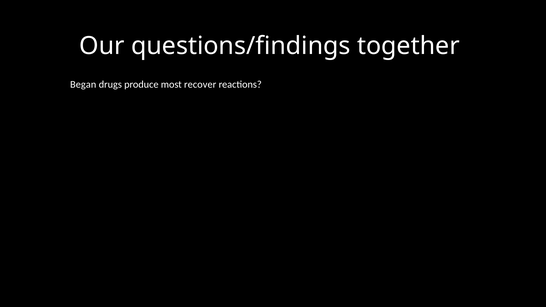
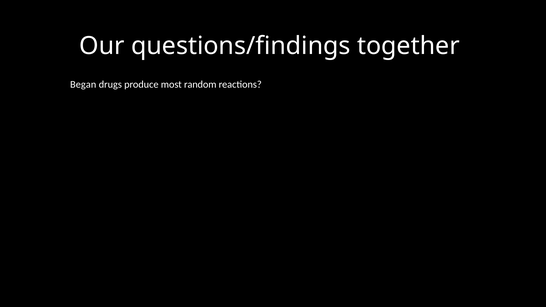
recover: recover -> random (200, 85)
